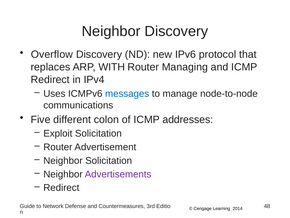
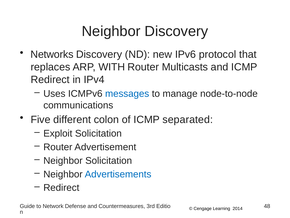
Overflow: Overflow -> Networks (52, 54)
Managing: Managing -> Multicasts (185, 67)
addresses: addresses -> separated (188, 119)
Advertisements colour: purple -> blue (118, 174)
